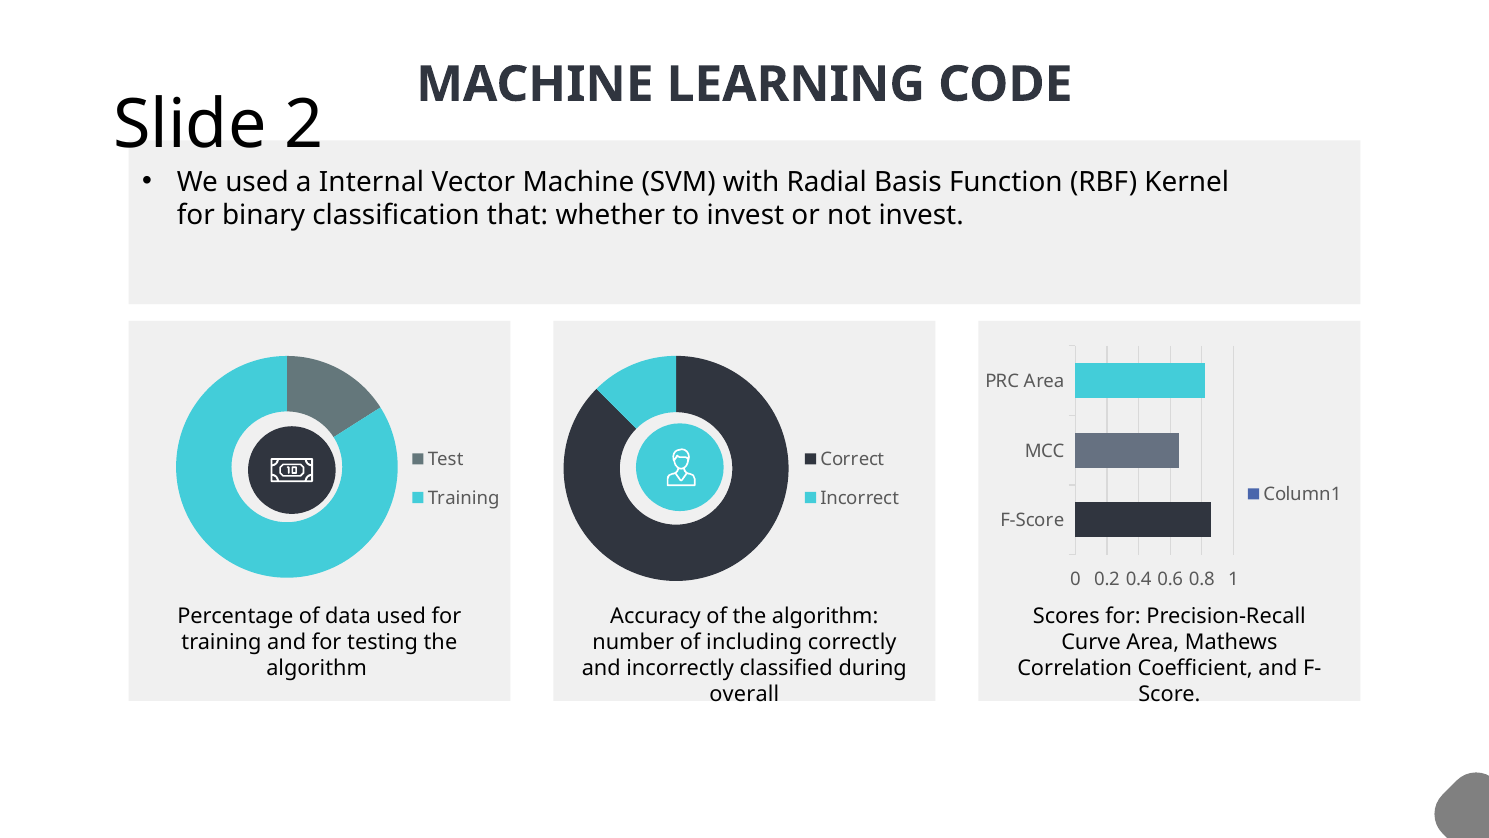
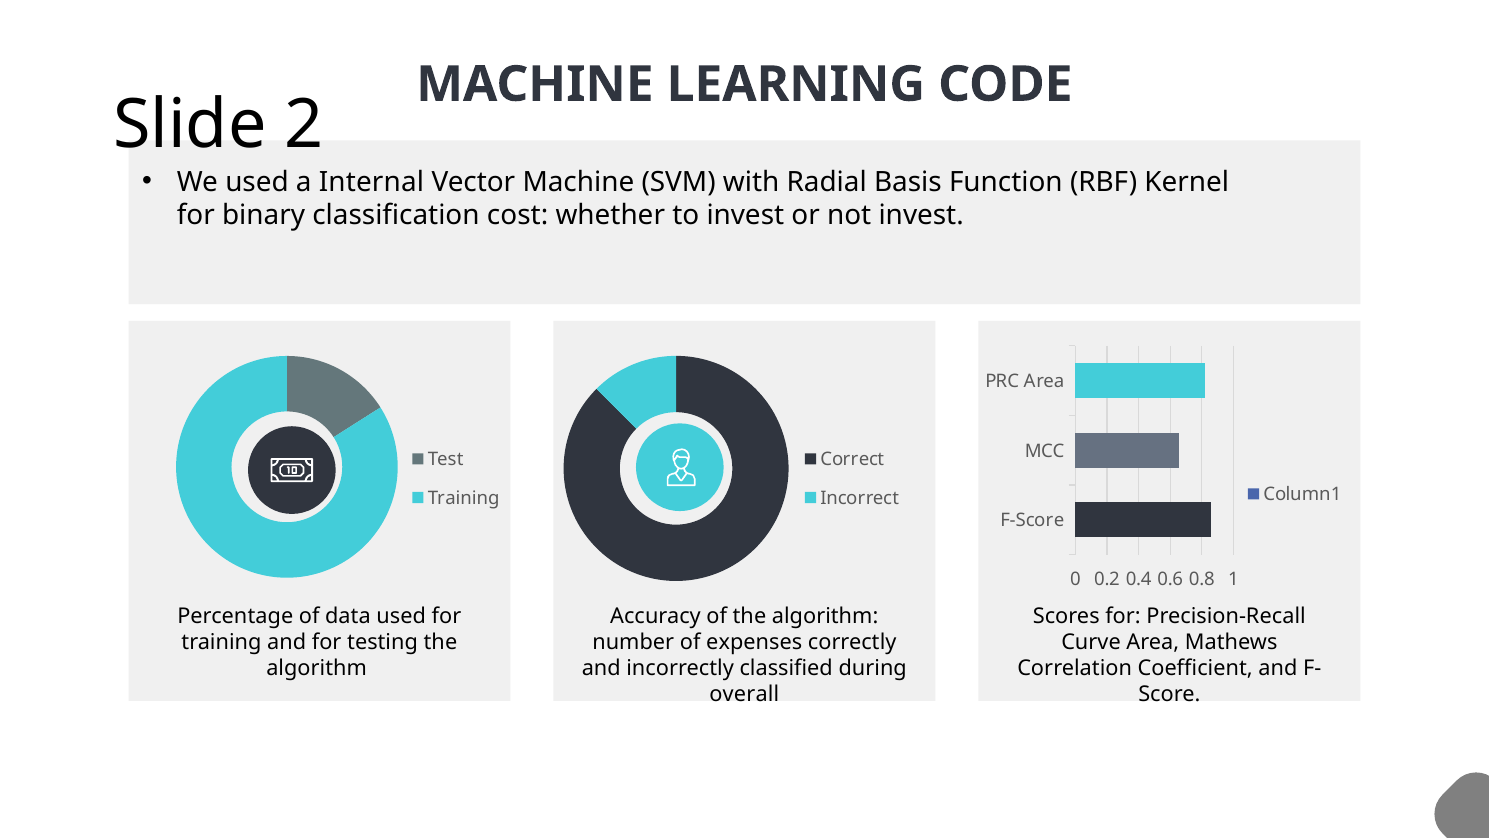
that: that -> cost (518, 215)
including: including -> expenses (754, 642)
